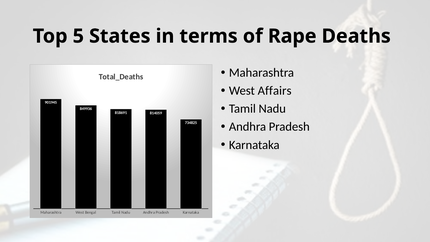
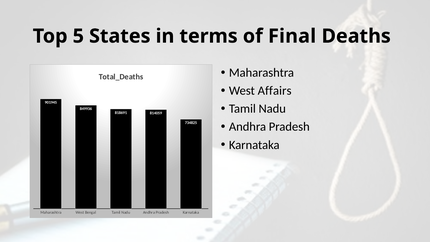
Rape: Rape -> Final (292, 36)
